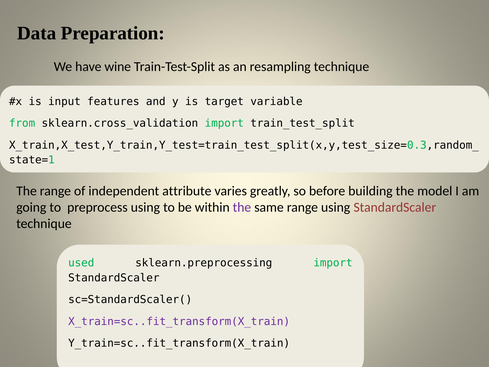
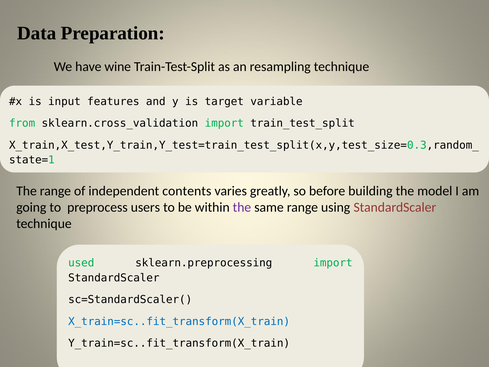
attribute: attribute -> contents (187, 191)
preprocess using: using -> users (145, 207)
X_train=sc..fit_transform(X_train colour: purple -> blue (179, 321)
